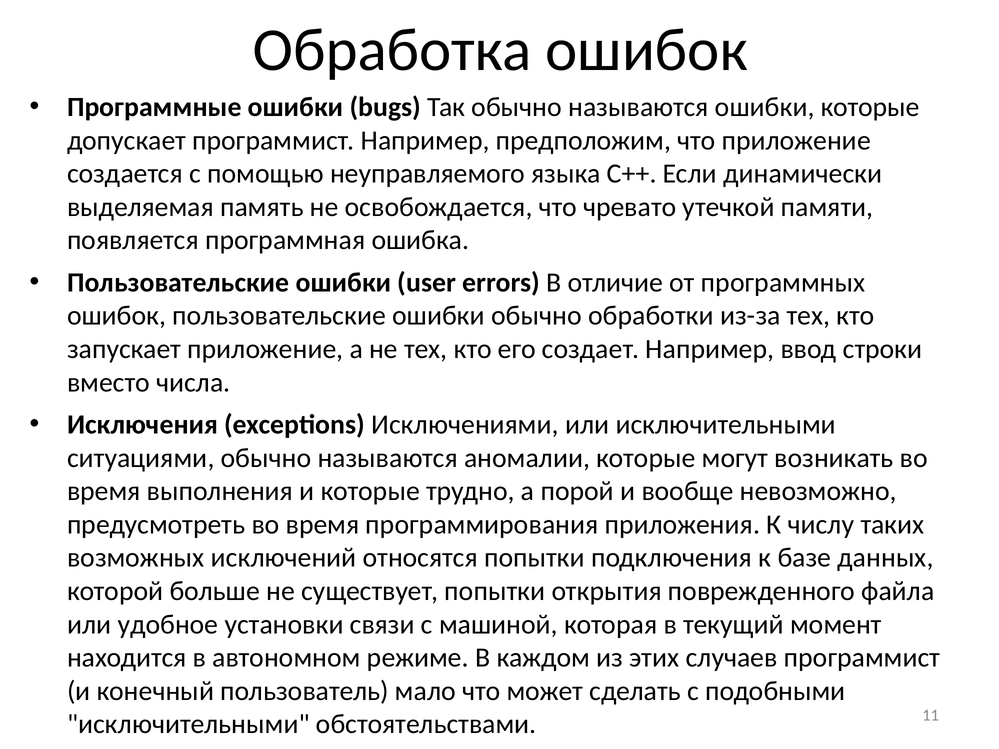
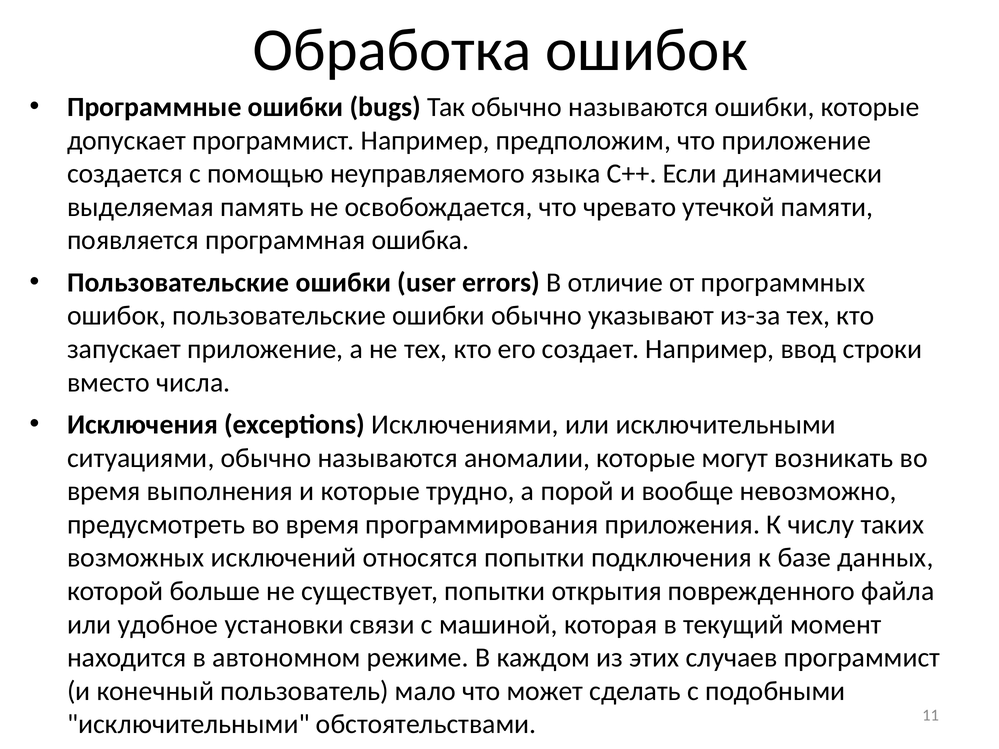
обработки: обработки -> указывают (651, 316)
